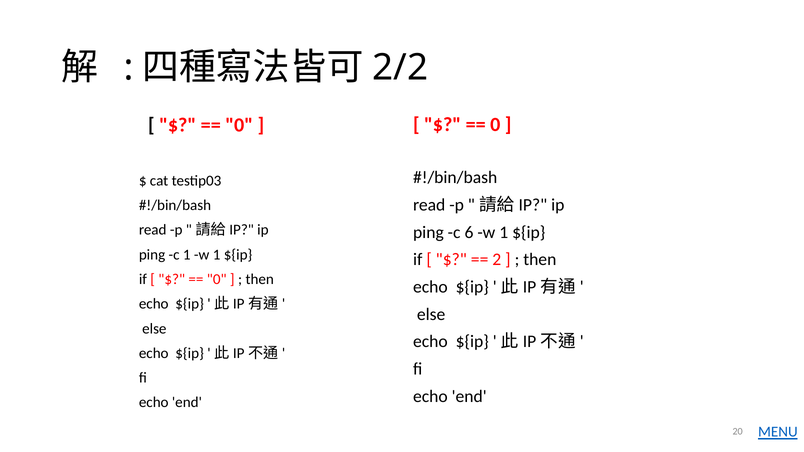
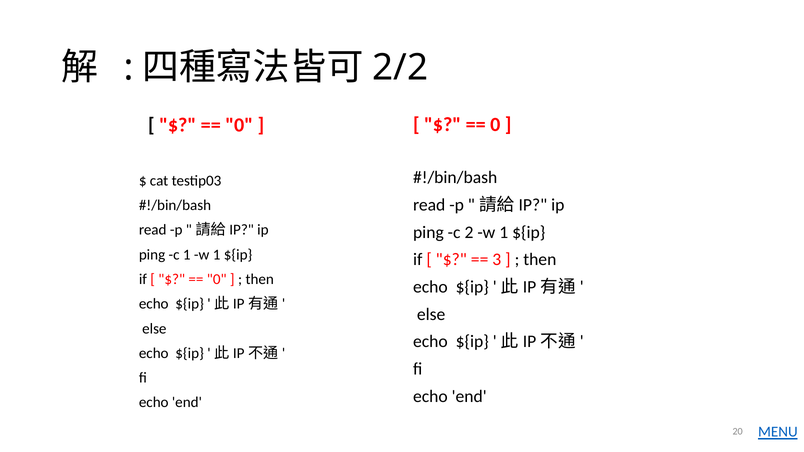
6: 6 -> 2 (469, 232)
2: 2 -> 3 (497, 260)
